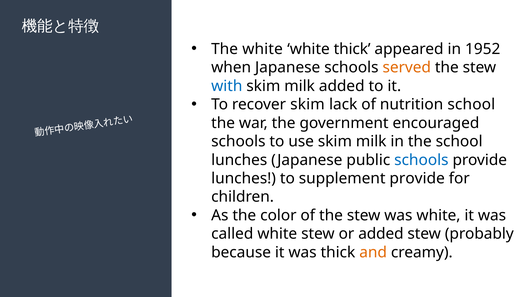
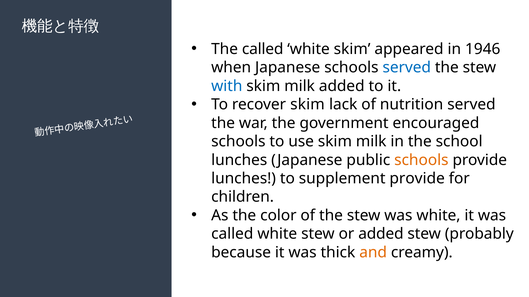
The white: white -> called (263, 49)
white thick: thick -> skim (352, 49)
1952: 1952 -> 1946 (483, 49)
served colour: orange -> blue (407, 68)
nutrition school: school -> served (471, 105)
schools colour: blue -> orange (421, 160)
